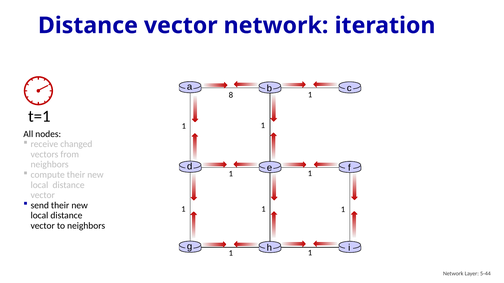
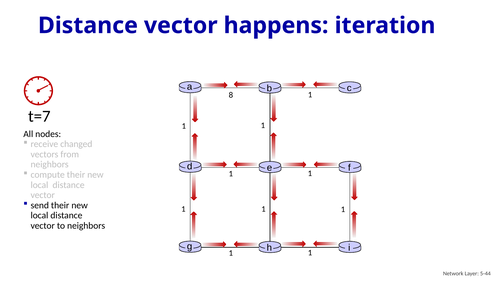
vector network: network -> happens (276, 26)
t=1: t=1 -> t=7 (39, 117)
